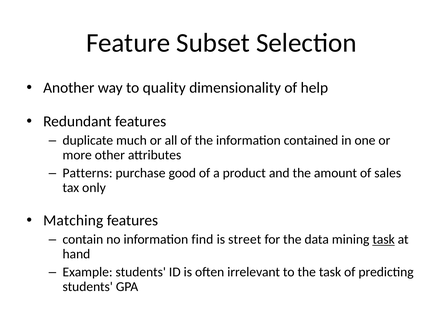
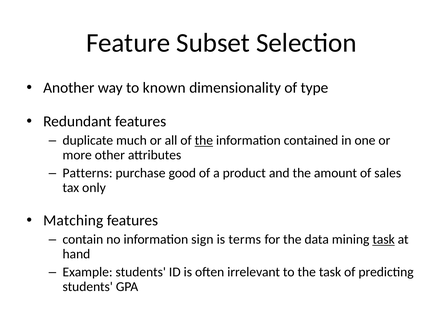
quality: quality -> known (164, 88)
help: help -> type (314, 88)
the underline: none -> present (204, 141)
find: find -> sign (202, 240)
street: street -> terms (245, 240)
